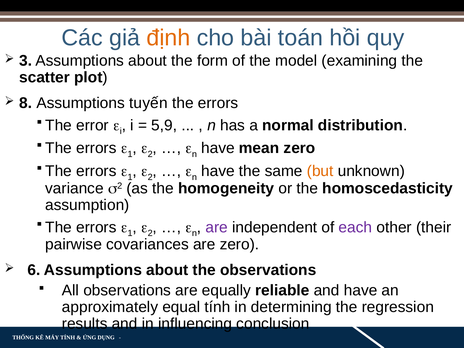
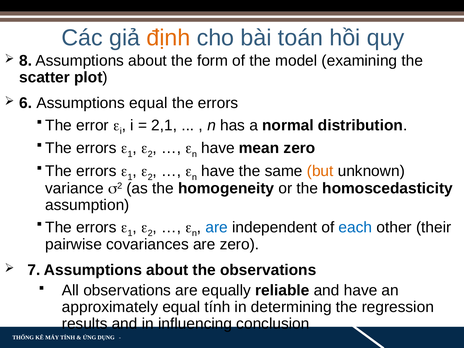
3: 3 -> 8 (26, 61)
8: 8 -> 6 (26, 103)
Assumptions tuyến: tuyến -> equal (148, 103)
5,9: 5,9 -> 2,1 (164, 125)
are colour: purple -> blue (217, 227)
each colour: purple -> blue (355, 227)
6: 6 -> 7 (34, 270)
